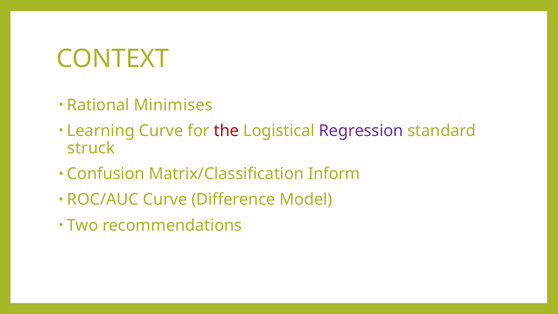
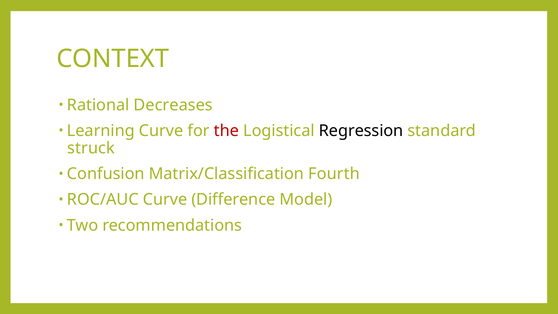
Minimises: Minimises -> Decreases (173, 105)
Regression colour: purple -> black (361, 131)
Inform: Inform -> Fourth (334, 174)
